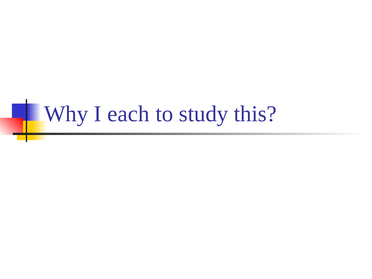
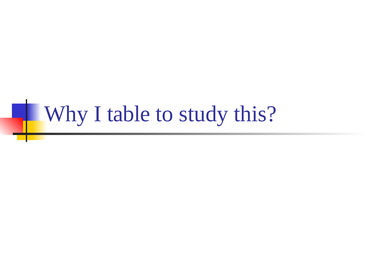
each: each -> table (129, 114)
